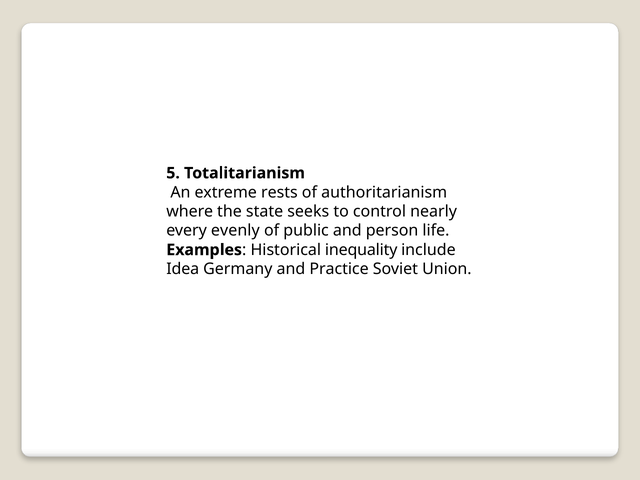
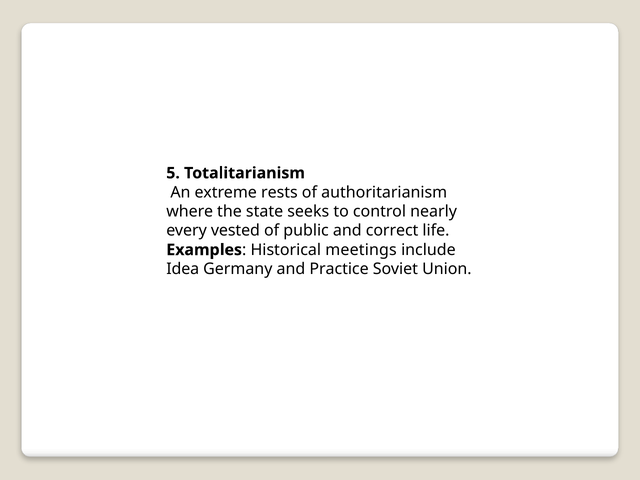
evenly: evenly -> vested (235, 231)
person: person -> correct (392, 231)
inequality: inequality -> meetings (361, 250)
